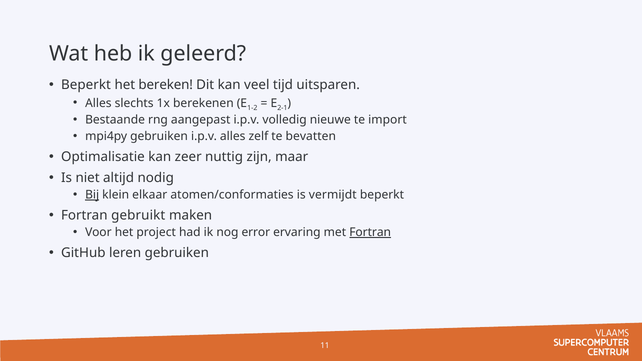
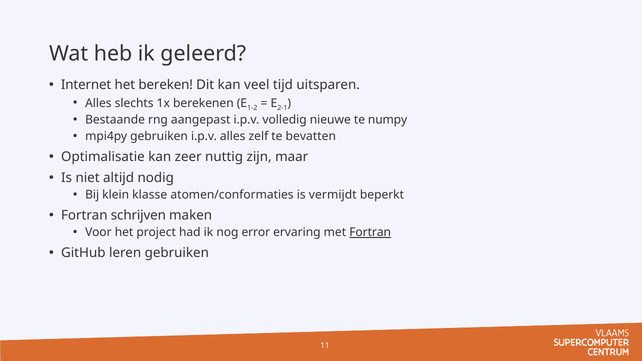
Beperkt: Beperkt -> Internet (86, 85)
import: import -> numpy (388, 120)
Bij underline: present -> none (92, 195)
elkaar: elkaar -> klasse (150, 195)
gebruikt: gebruikt -> schrijven (138, 215)
